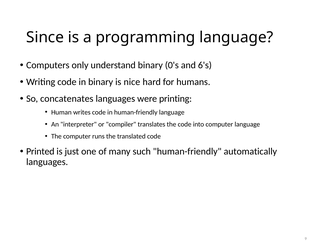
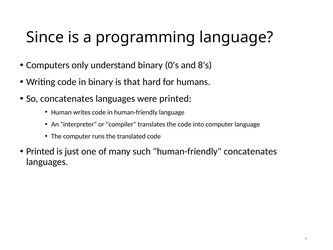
6's: 6's -> 8's (205, 65)
nice: nice -> that (132, 82)
were printing: printing -> printed (175, 99)
human-friendly automatically: automatically -> concatenates (250, 151)
